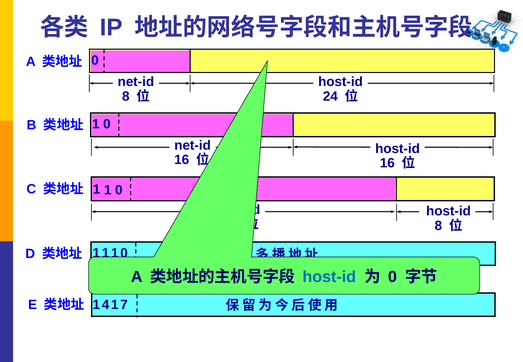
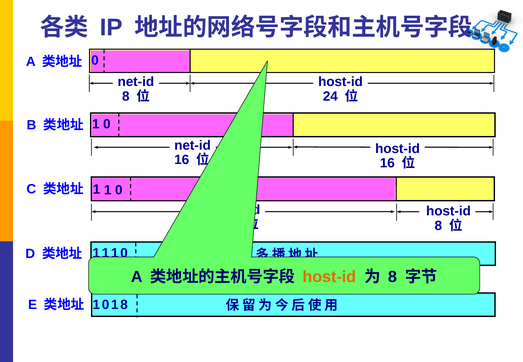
host-id colour: blue -> orange (329, 277)
0: 0 -> 8 (392, 277)
4: 4 -> 0 (106, 305)
1 7: 7 -> 8 (124, 305)
